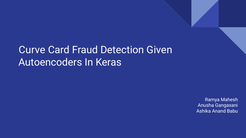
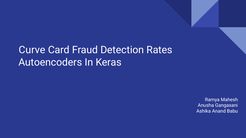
Given: Given -> Rates (159, 50)
